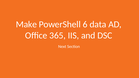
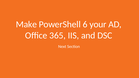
data: data -> your (98, 24)
